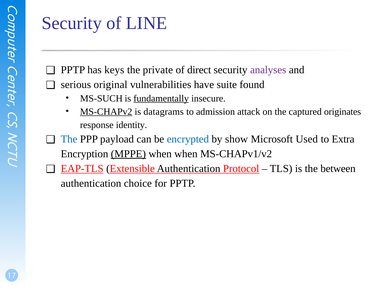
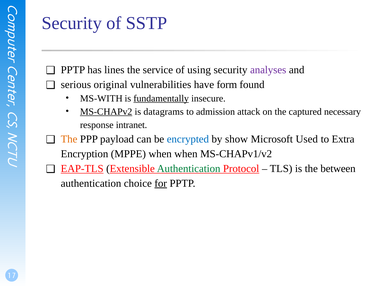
LINE: LINE -> SSTP (147, 23)
keys: keys -> lines (114, 70)
private: private -> service (158, 70)
direct: direct -> using (199, 70)
suite: suite -> form (227, 85)
MS-SUCH: MS-SUCH -> MS-WITH (101, 98)
originates: originates -> necessary (342, 112)
identity: identity -> intranet (132, 125)
The colour: blue -> orange (69, 139)
MPPE underline: present -> none (128, 154)
Authentication colour: black -> green (189, 169)
for underline: none -> present (161, 183)
